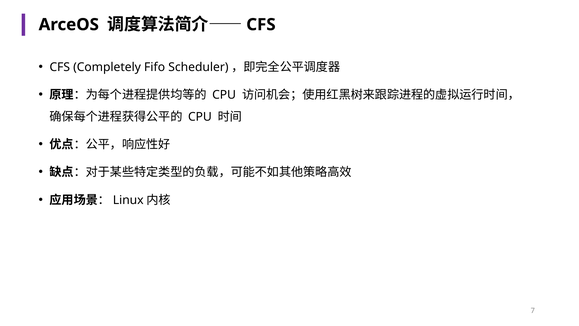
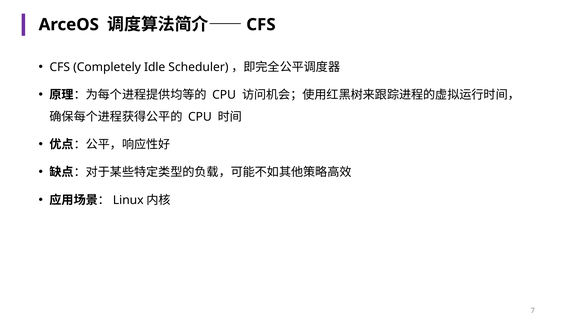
Fifo: Fifo -> Idle (155, 67)
